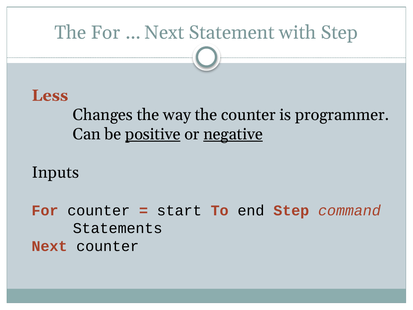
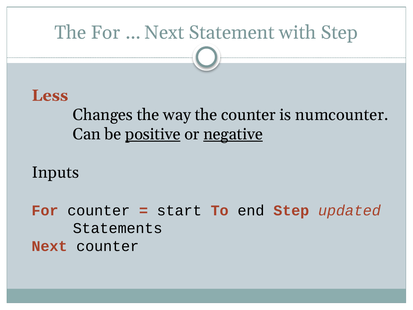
programmer: programmer -> numcounter (342, 115)
command: command -> updated (349, 210)
